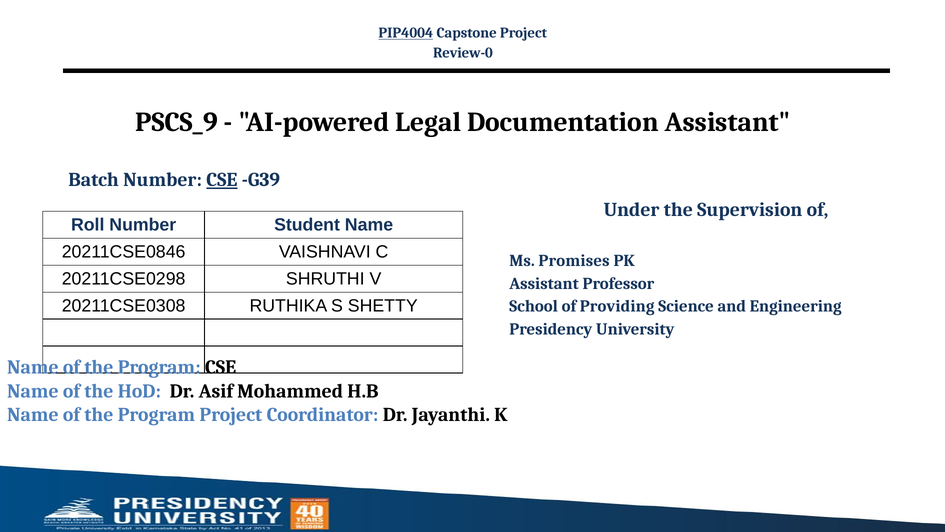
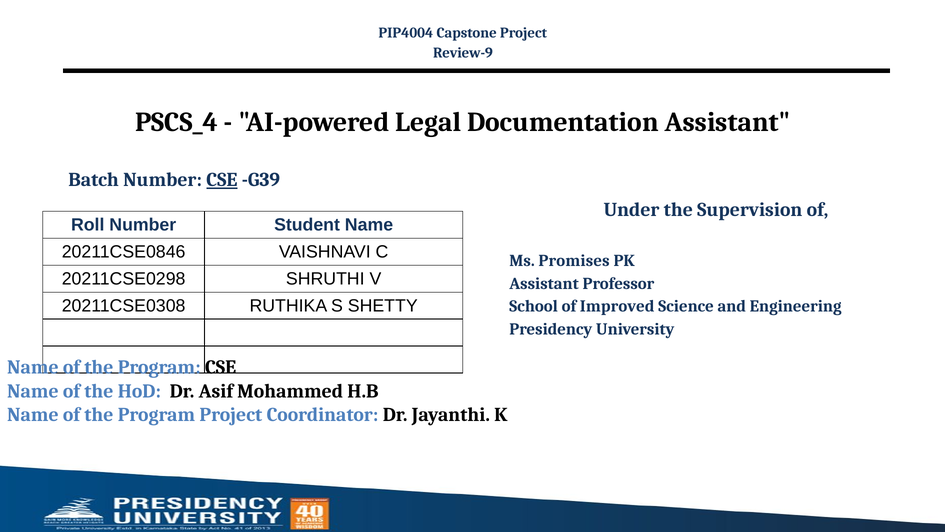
PIP4004 underline: present -> none (406, 33)
Review-0: Review-0 -> Review-9 (463, 53)
PSCS_9: PSCS_9 -> PSCS_4 (177, 122)
Providing: Providing -> Improved (617, 306)
